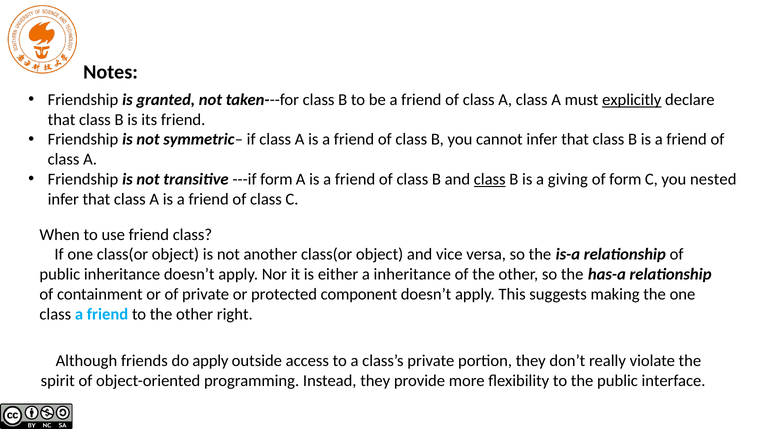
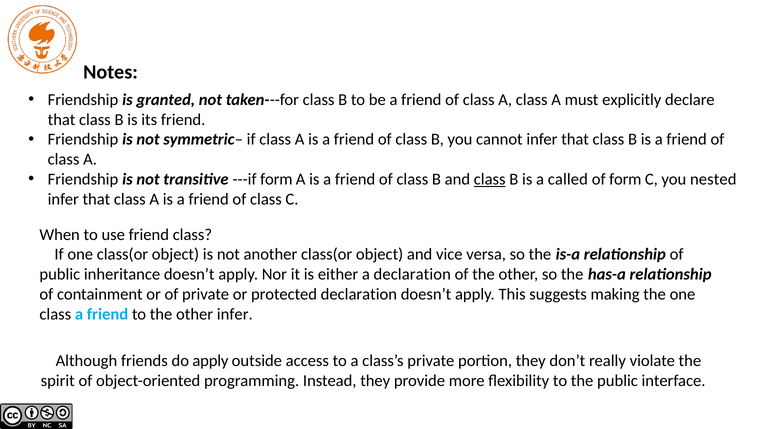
explicitly underline: present -> none (632, 100)
giving: giving -> called (568, 179)
a inheritance: inheritance -> declaration (412, 274)
protected component: component -> declaration (359, 294)
other right: right -> infer (235, 314)
